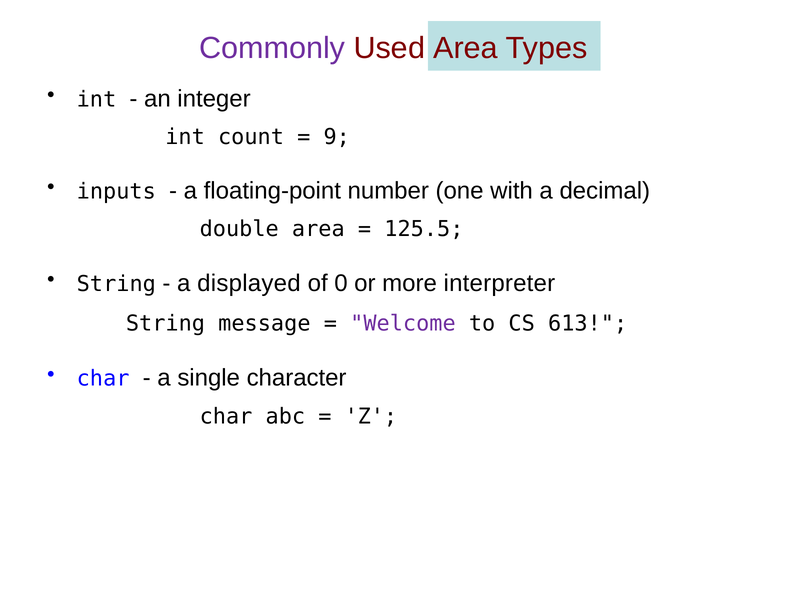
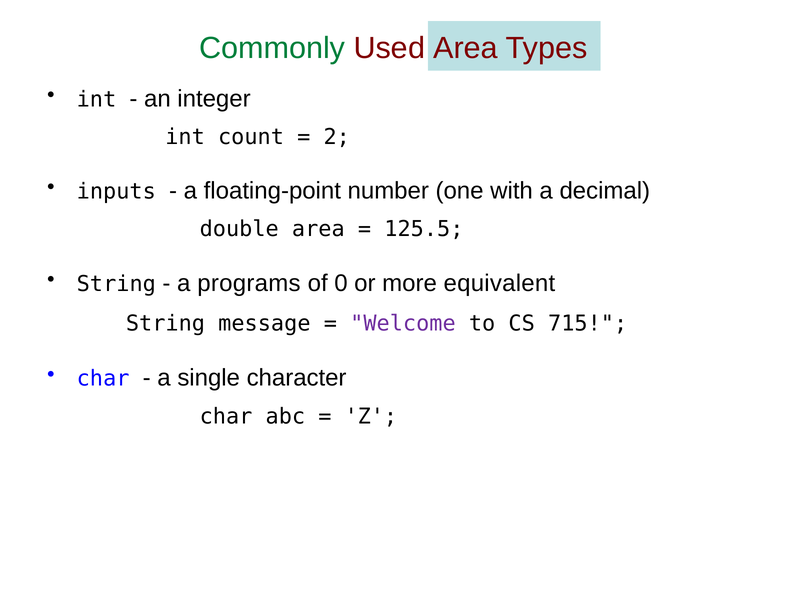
Commonly colour: purple -> green (272, 48)
9: 9 -> 2 (337, 137)
displayed: displayed -> programs (249, 283)
interpreter: interpreter -> equivalent (499, 283)
613: 613 -> 715 (588, 324)
